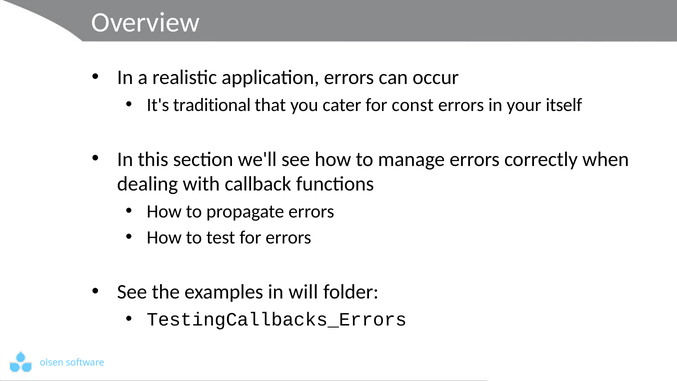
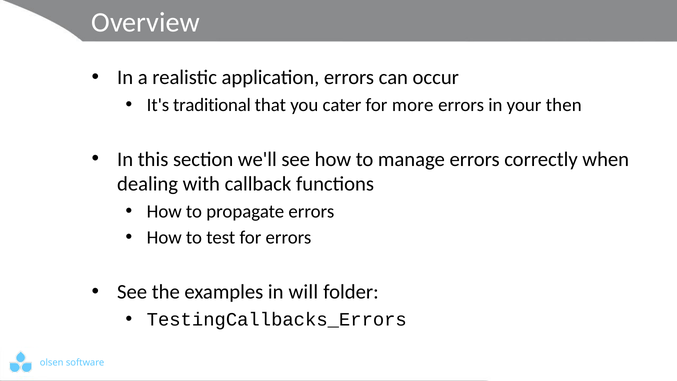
const: const -> more (413, 105)
itself: itself -> then (564, 105)
